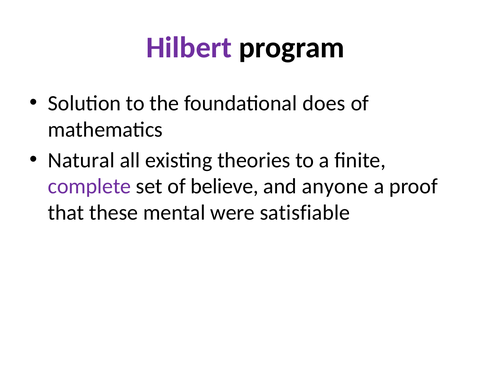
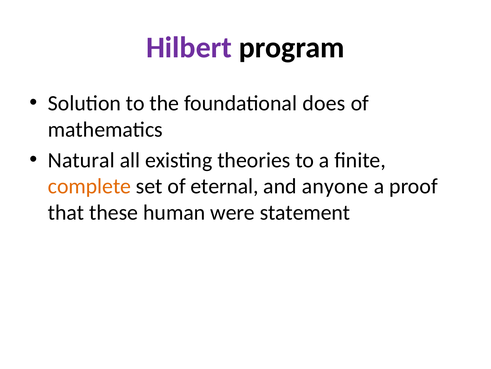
complete colour: purple -> orange (89, 186)
believe: believe -> eternal (225, 186)
mental: mental -> human (174, 212)
satisfiable: satisfiable -> statement (305, 212)
